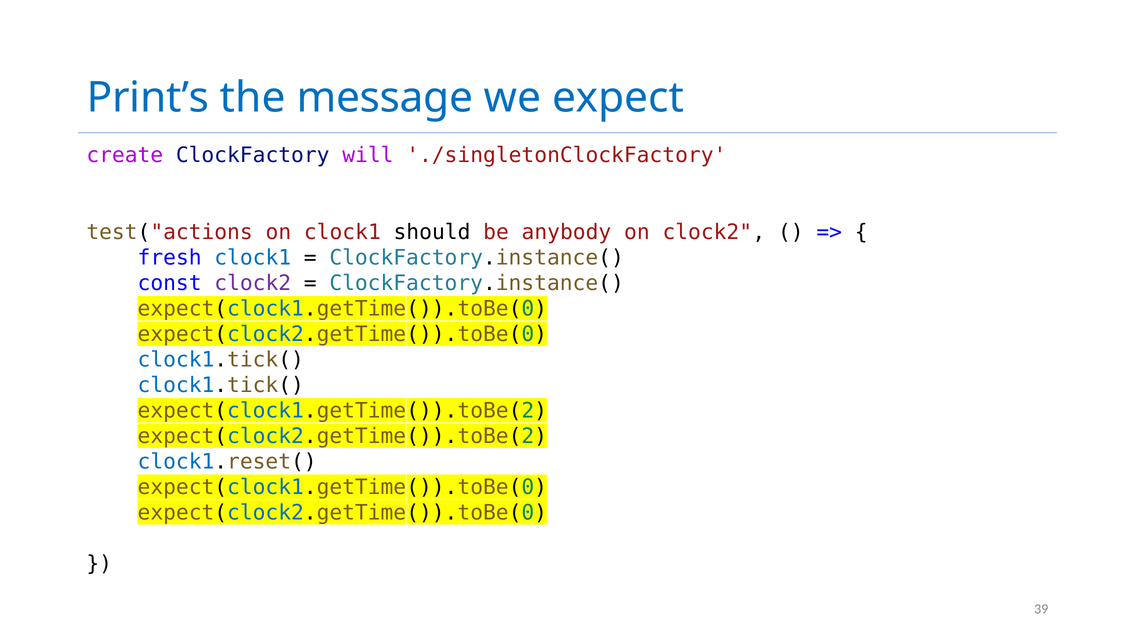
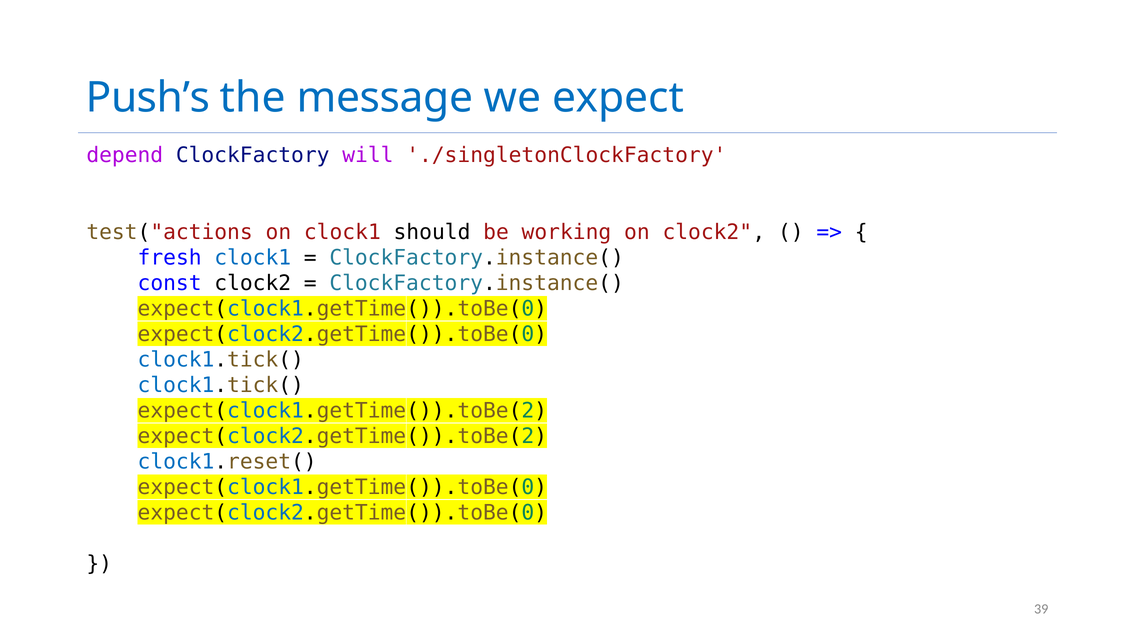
Print’s: Print’s -> Push’s (148, 98)
create: create -> depend (125, 156)
anybody: anybody -> working (566, 232)
clock2 colour: purple -> black (253, 283)
